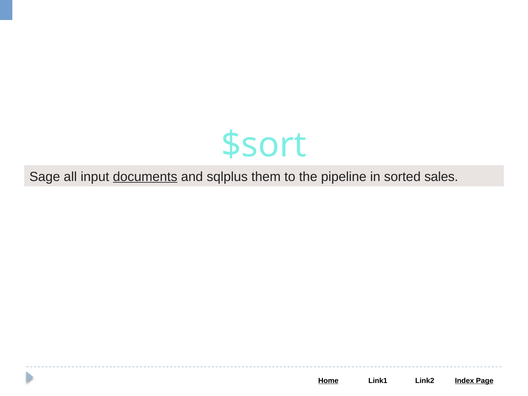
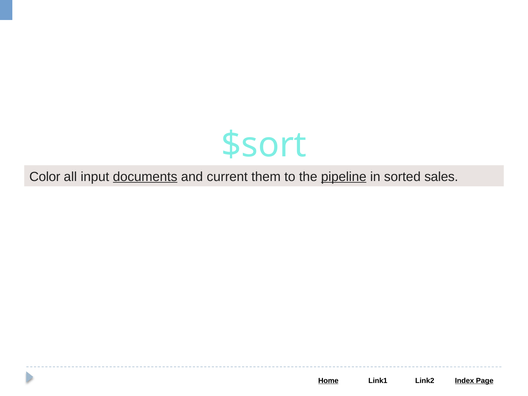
Sage: Sage -> Color (45, 177)
sqlplus: sqlplus -> current (227, 177)
pipeline underline: none -> present (344, 177)
